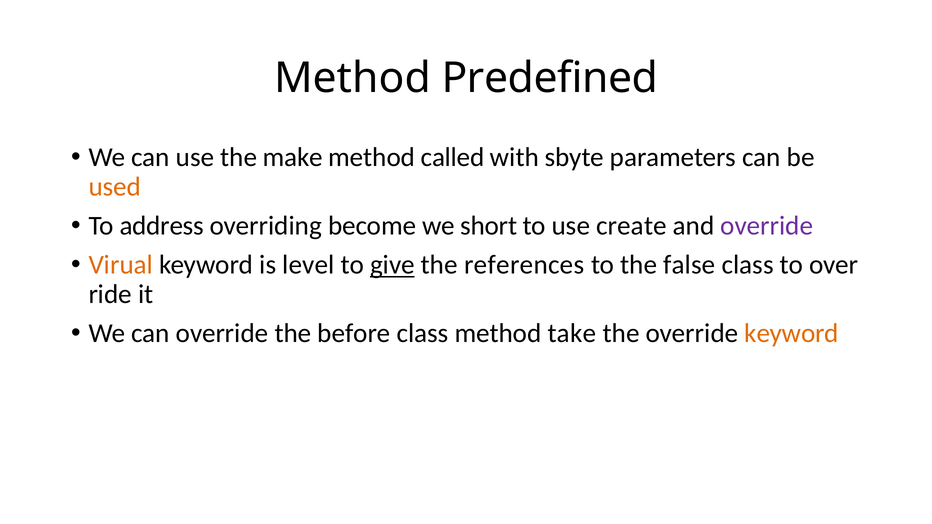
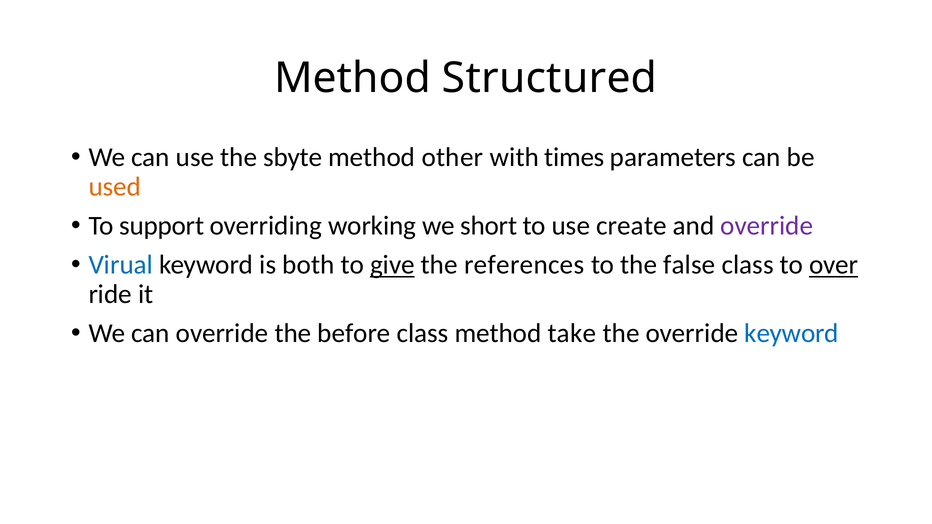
Predefined: Predefined -> Structured (550, 78)
make: make -> sbyte (293, 158)
called: called -> other (452, 158)
sbyte: sbyte -> times (575, 158)
address: address -> support (162, 226)
become: become -> working (372, 226)
Virual colour: orange -> blue (121, 265)
level: level -> both (308, 265)
over underline: none -> present (834, 265)
keyword colour: orange -> blue (791, 334)
